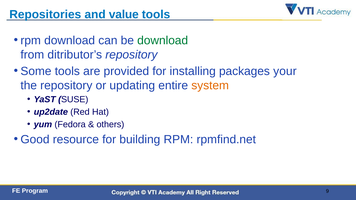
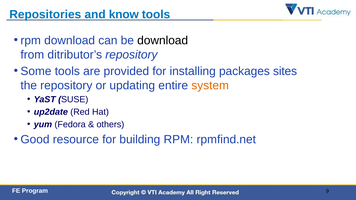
value: value -> know (124, 15)
download colour: green -> black (163, 40)
your: your -> sites (285, 71)
